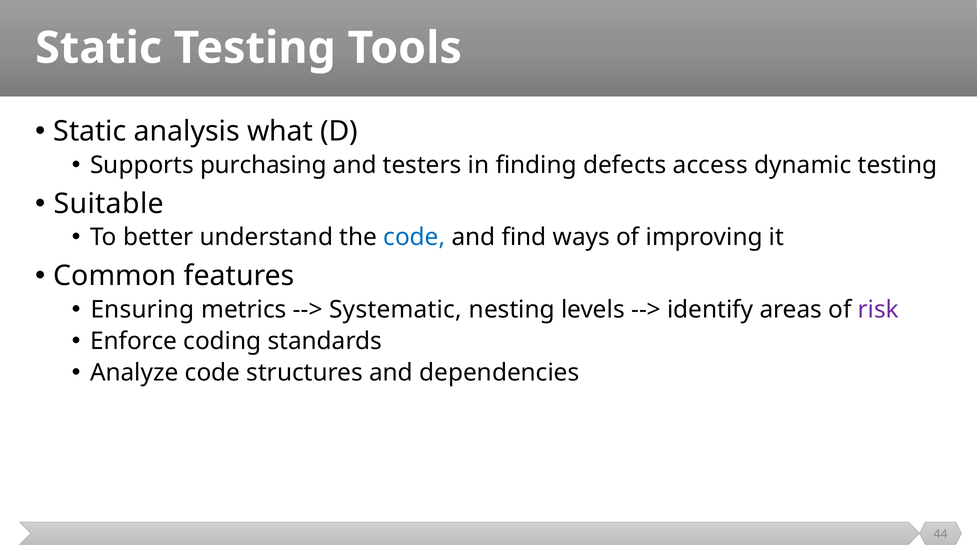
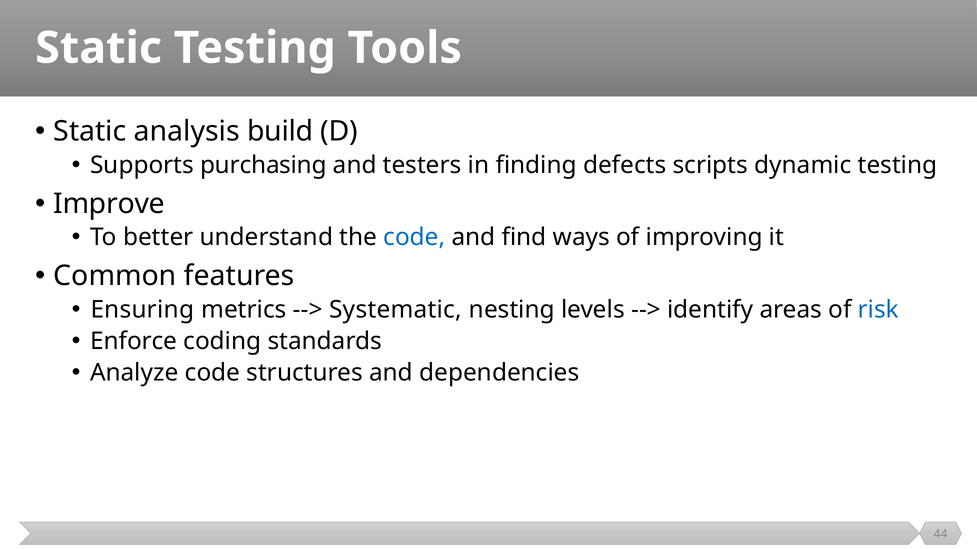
what: what -> build (280, 132)
access: access -> scripts (710, 165)
Suitable: Suitable -> Improve (109, 204)
risk colour: purple -> blue (878, 310)
